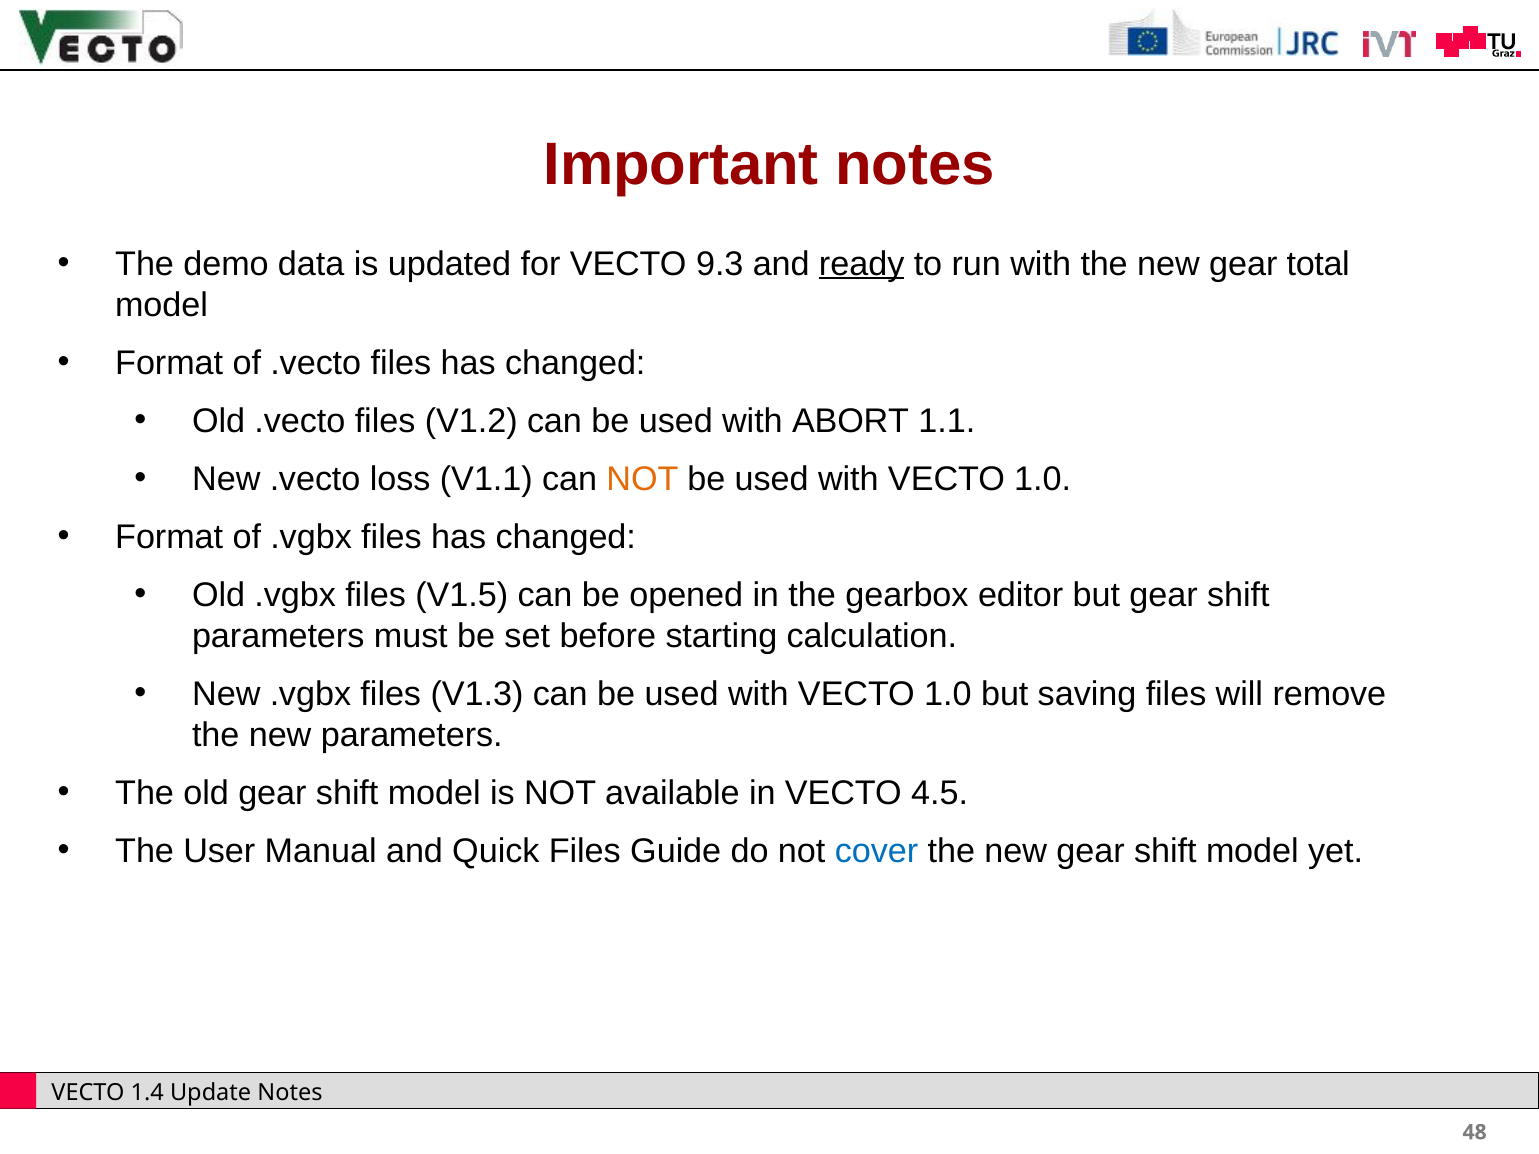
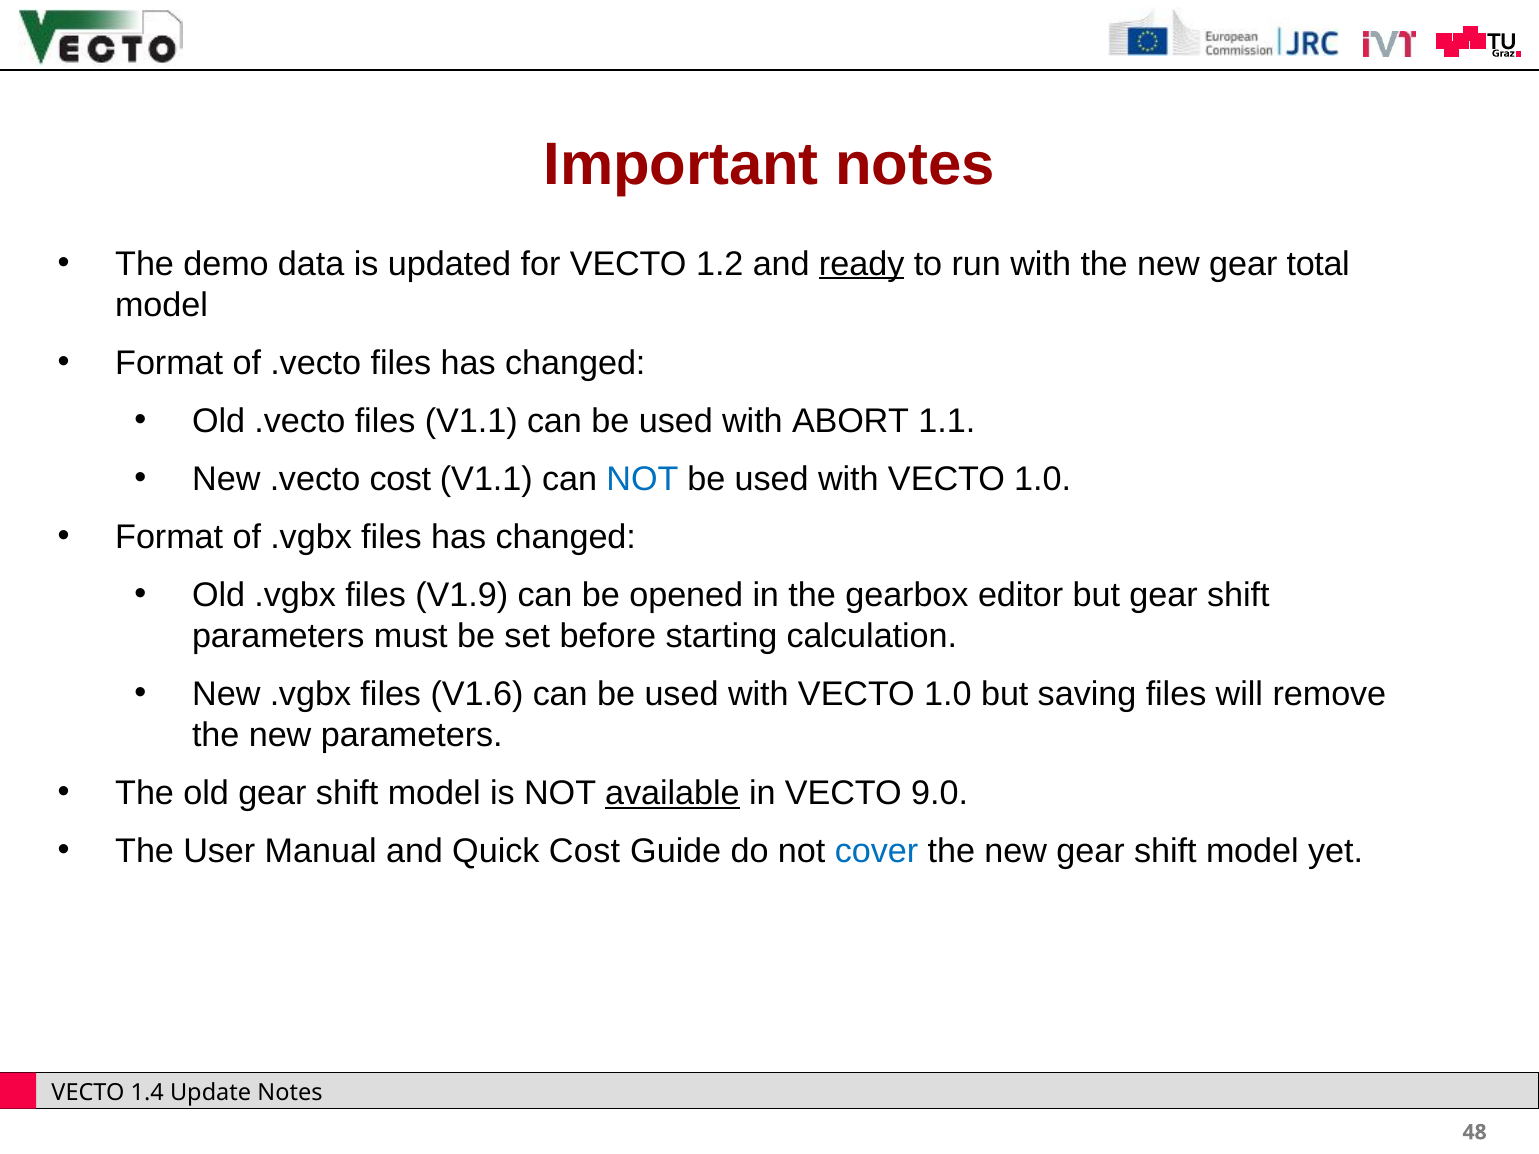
9.3: 9.3 -> 1.2 (720, 264)
files V1.2: V1.2 -> V1.1 (471, 421)
.vecto loss: loss -> cost (400, 479)
NOT colour: orange -> blue (642, 479)
V1.5: V1.5 -> V1.9 (462, 595)
V1.3: V1.3 -> V1.6 (477, 694)
available underline: none -> present (672, 794)
4.5: 4.5 -> 9.0 (940, 794)
Quick Files: Files -> Cost (585, 852)
